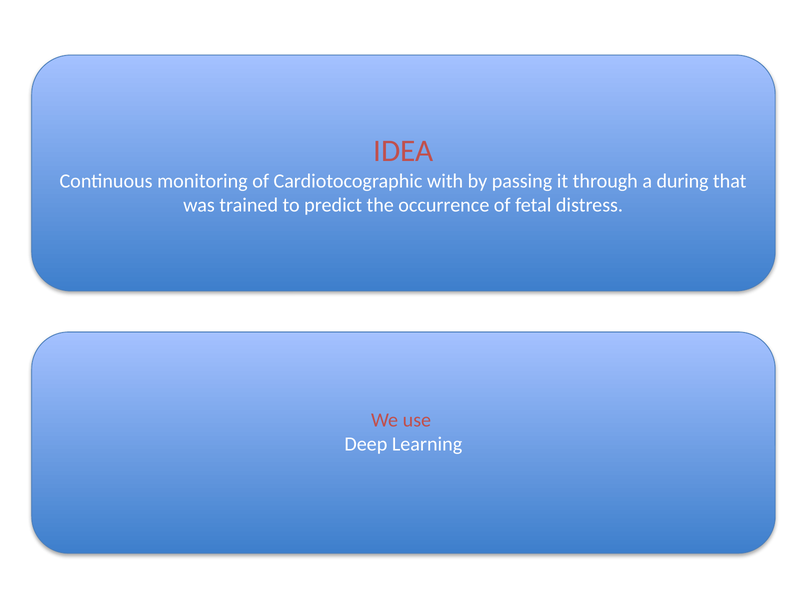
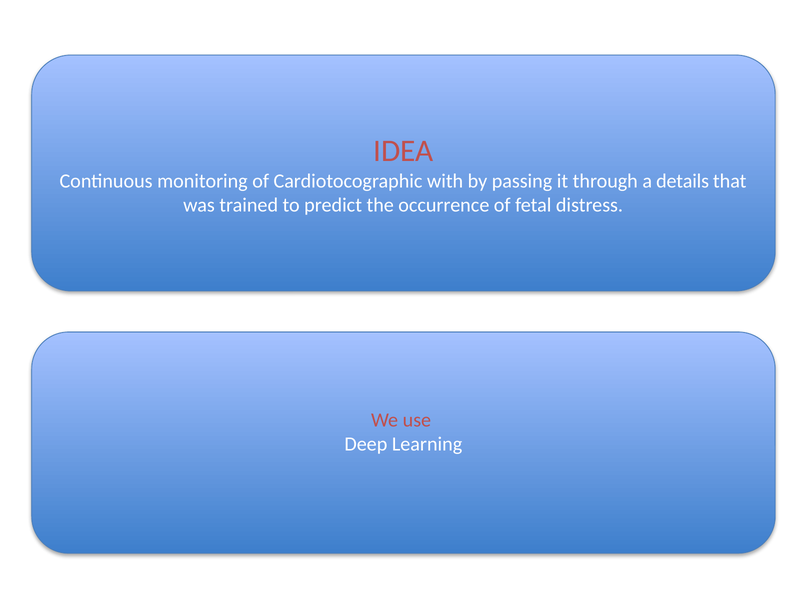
during: during -> details (683, 181)
